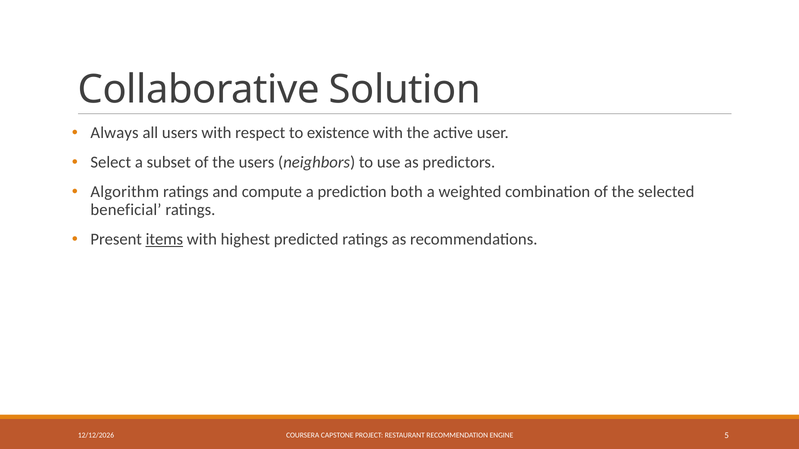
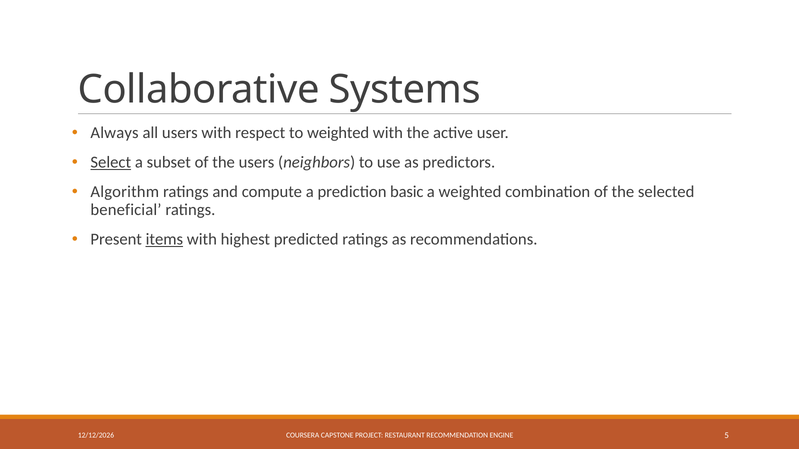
Solution: Solution -> Systems (405, 90)
to existence: existence -> weighted (338, 133)
Select underline: none -> present (111, 162)
both: both -> basic (407, 192)
